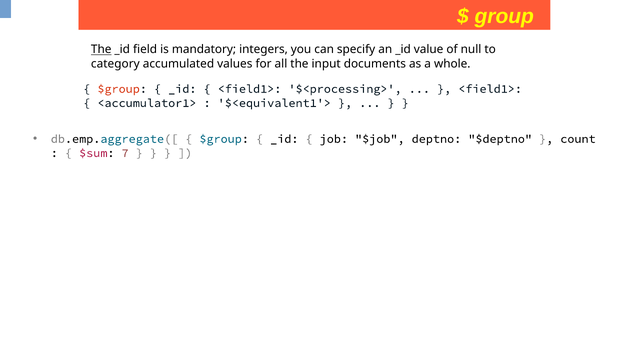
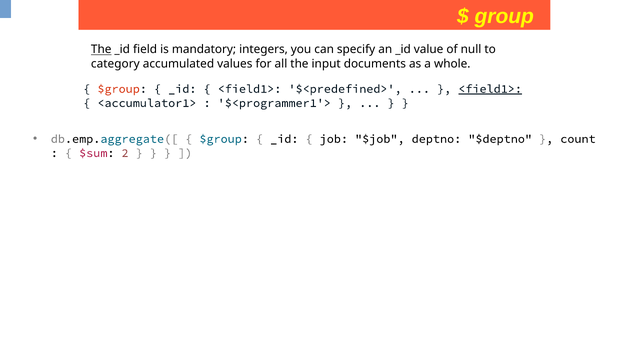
$<processing>: $<processing> -> $<predefined> (345, 89)
<field1> underline: none -> present (490, 89)
$<equivalent1'>: $<equivalent1'> -> $<programmer1'> (274, 103)
7: 7 -> 2 (125, 153)
